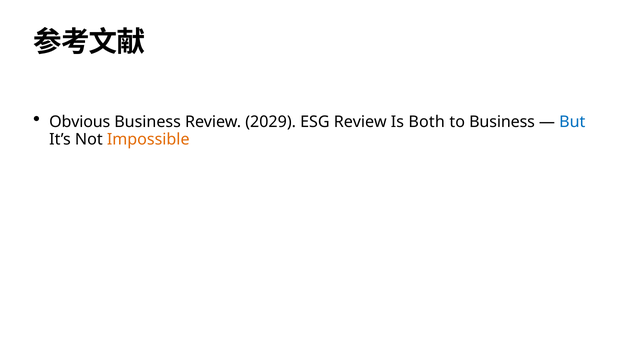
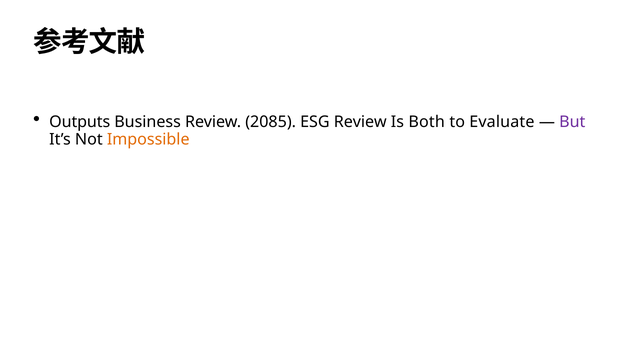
Obvious: Obvious -> Outputs (80, 122)
2029: 2029 -> 2085 (271, 122)
to Business: Business -> Evaluate (502, 122)
But colour: blue -> purple (572, 122)
